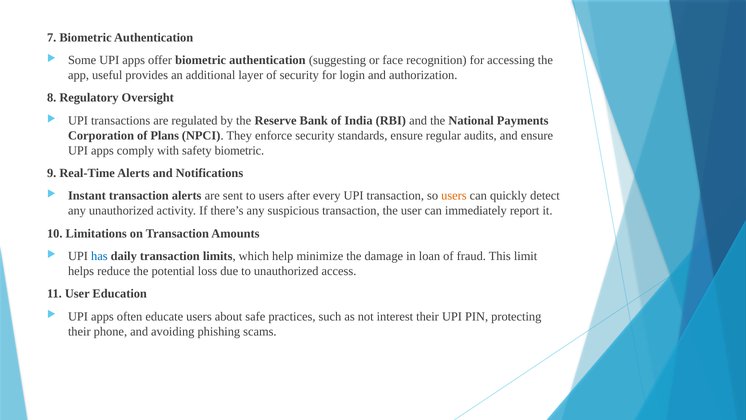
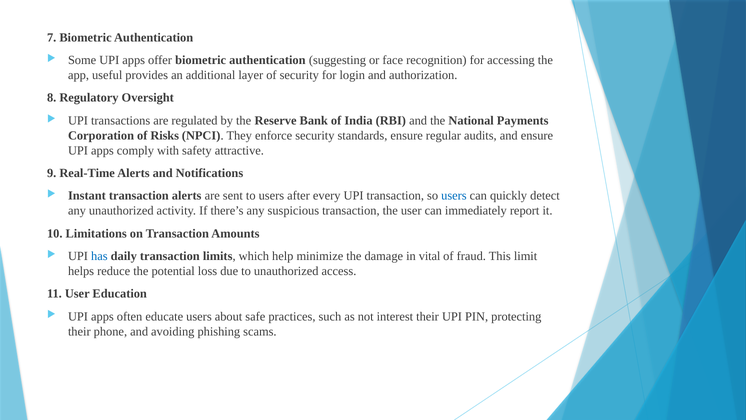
Plans: Plans -> Risks (165, 135)
safety biometric: biometric -> attractive (239, 150)
users colour: orange -> blue (454, 196)
loan: loan -> vital (430, 256)
